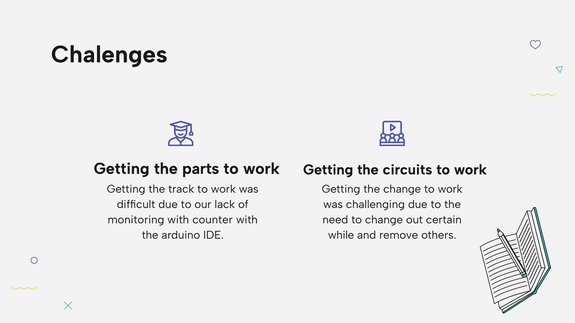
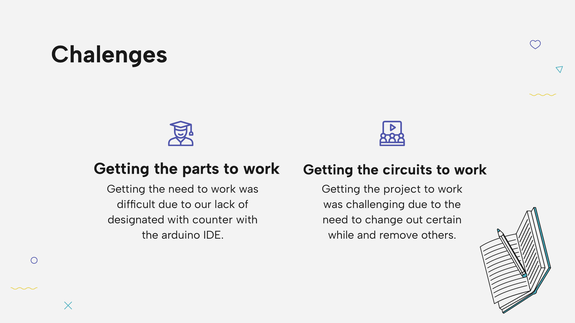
Getting the track: track -> need (181, 189)
the change: change -> project (402, 189)
monitoring: monitoring -> designated (136, 220)
